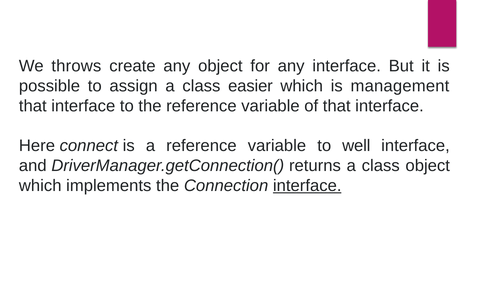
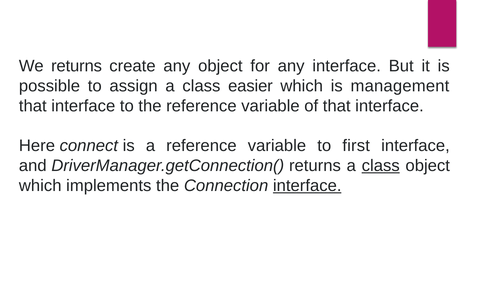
We throws: throws -> returns (77, 66)
well: well -> first (356, 146)
class underline: none -> present (381, 166)
